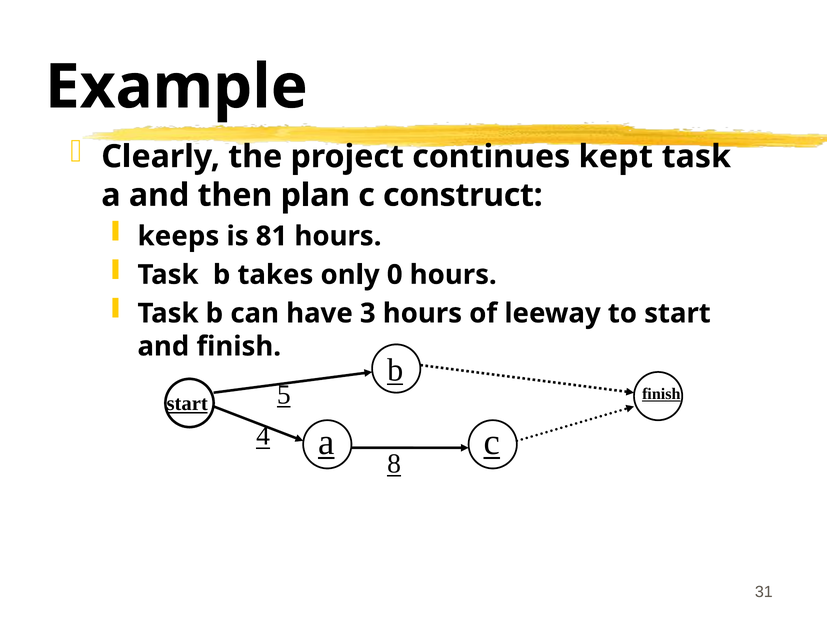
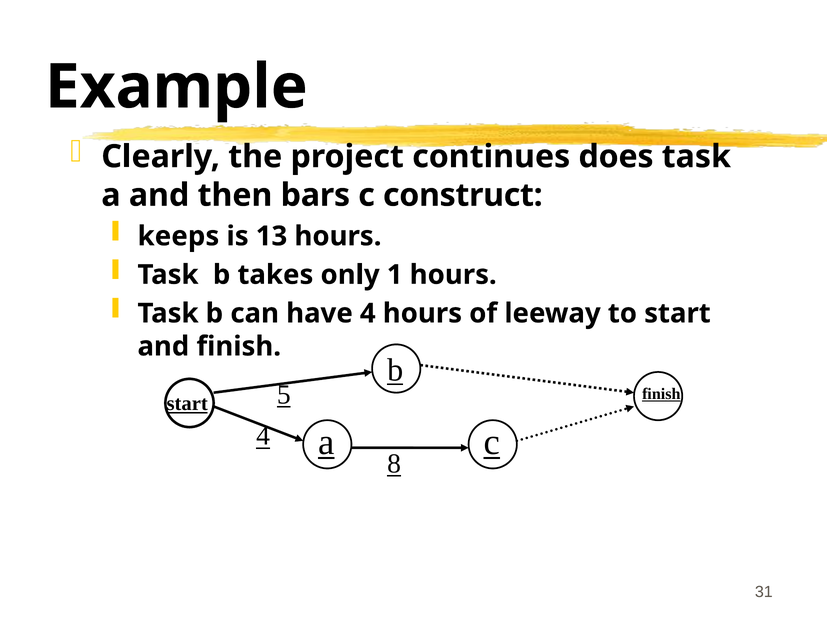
kept: kept -> does (616, 157)
plan: plan -> bars (315, 195)
81: 81 -> 13 (272, 236)
0: 0 -> 1 (395, 275)
have 3: 3 -> 4 (368, 313)
